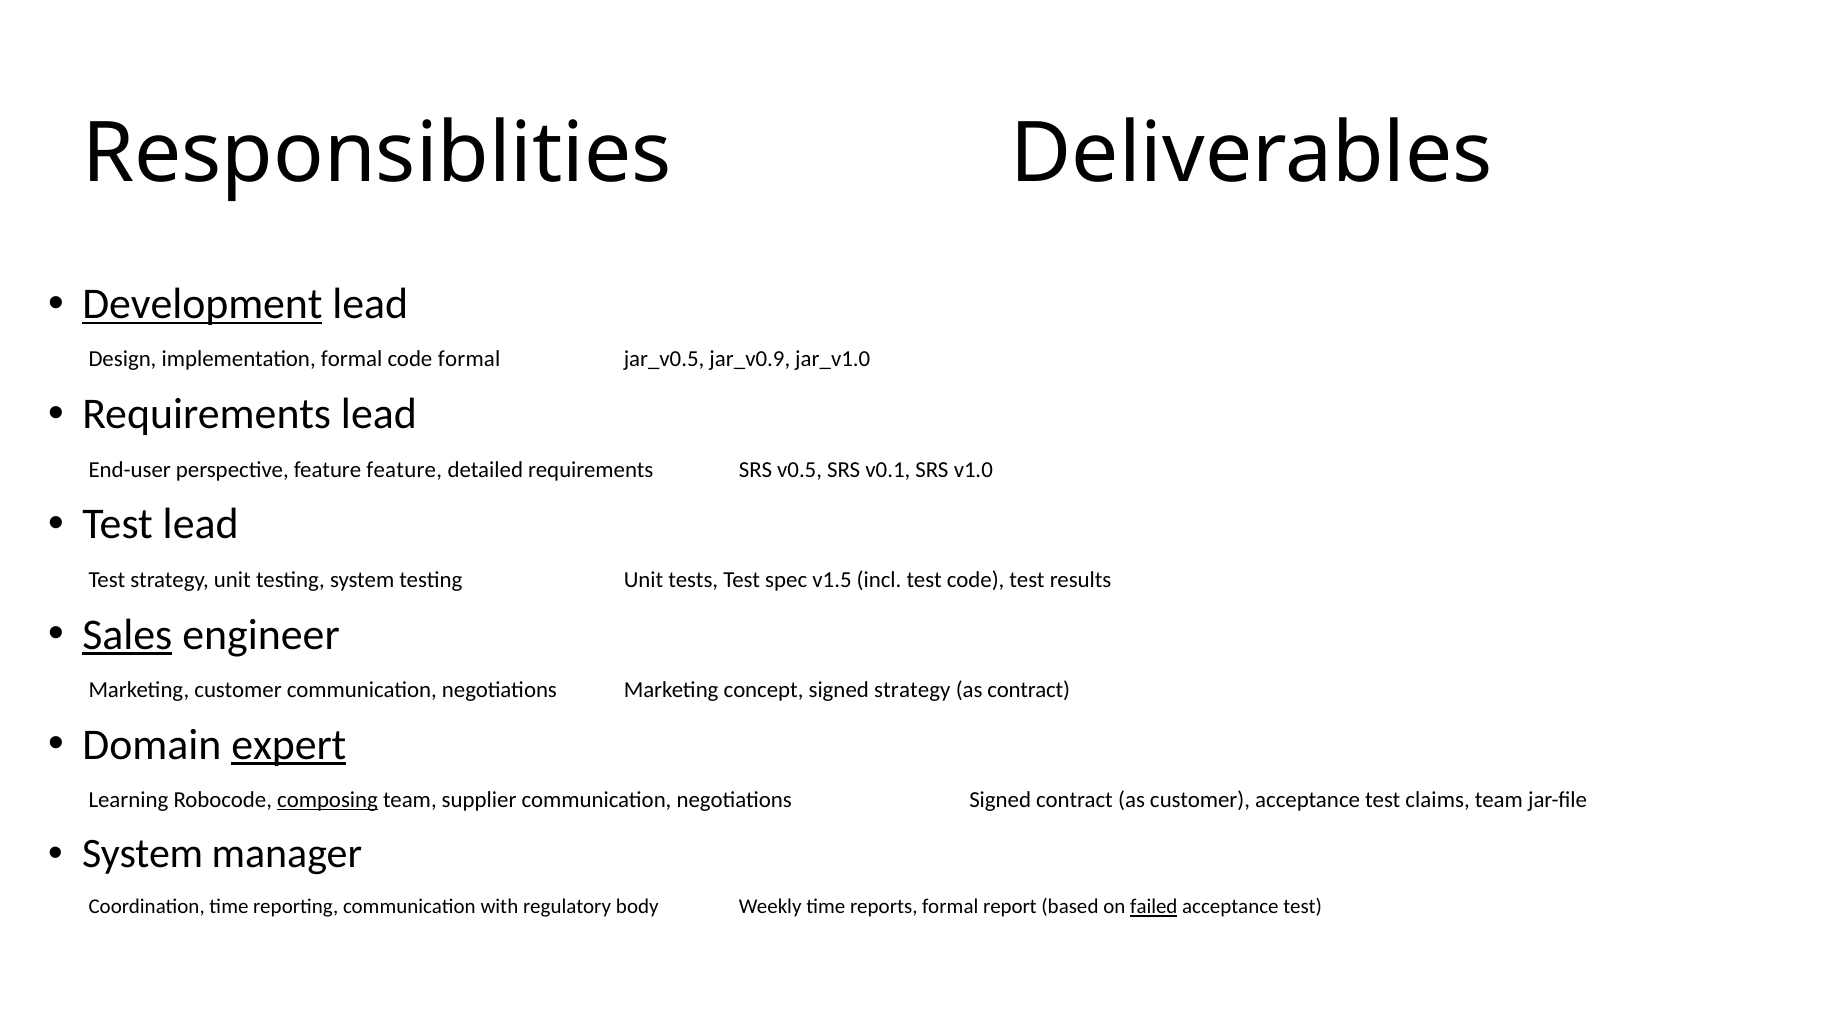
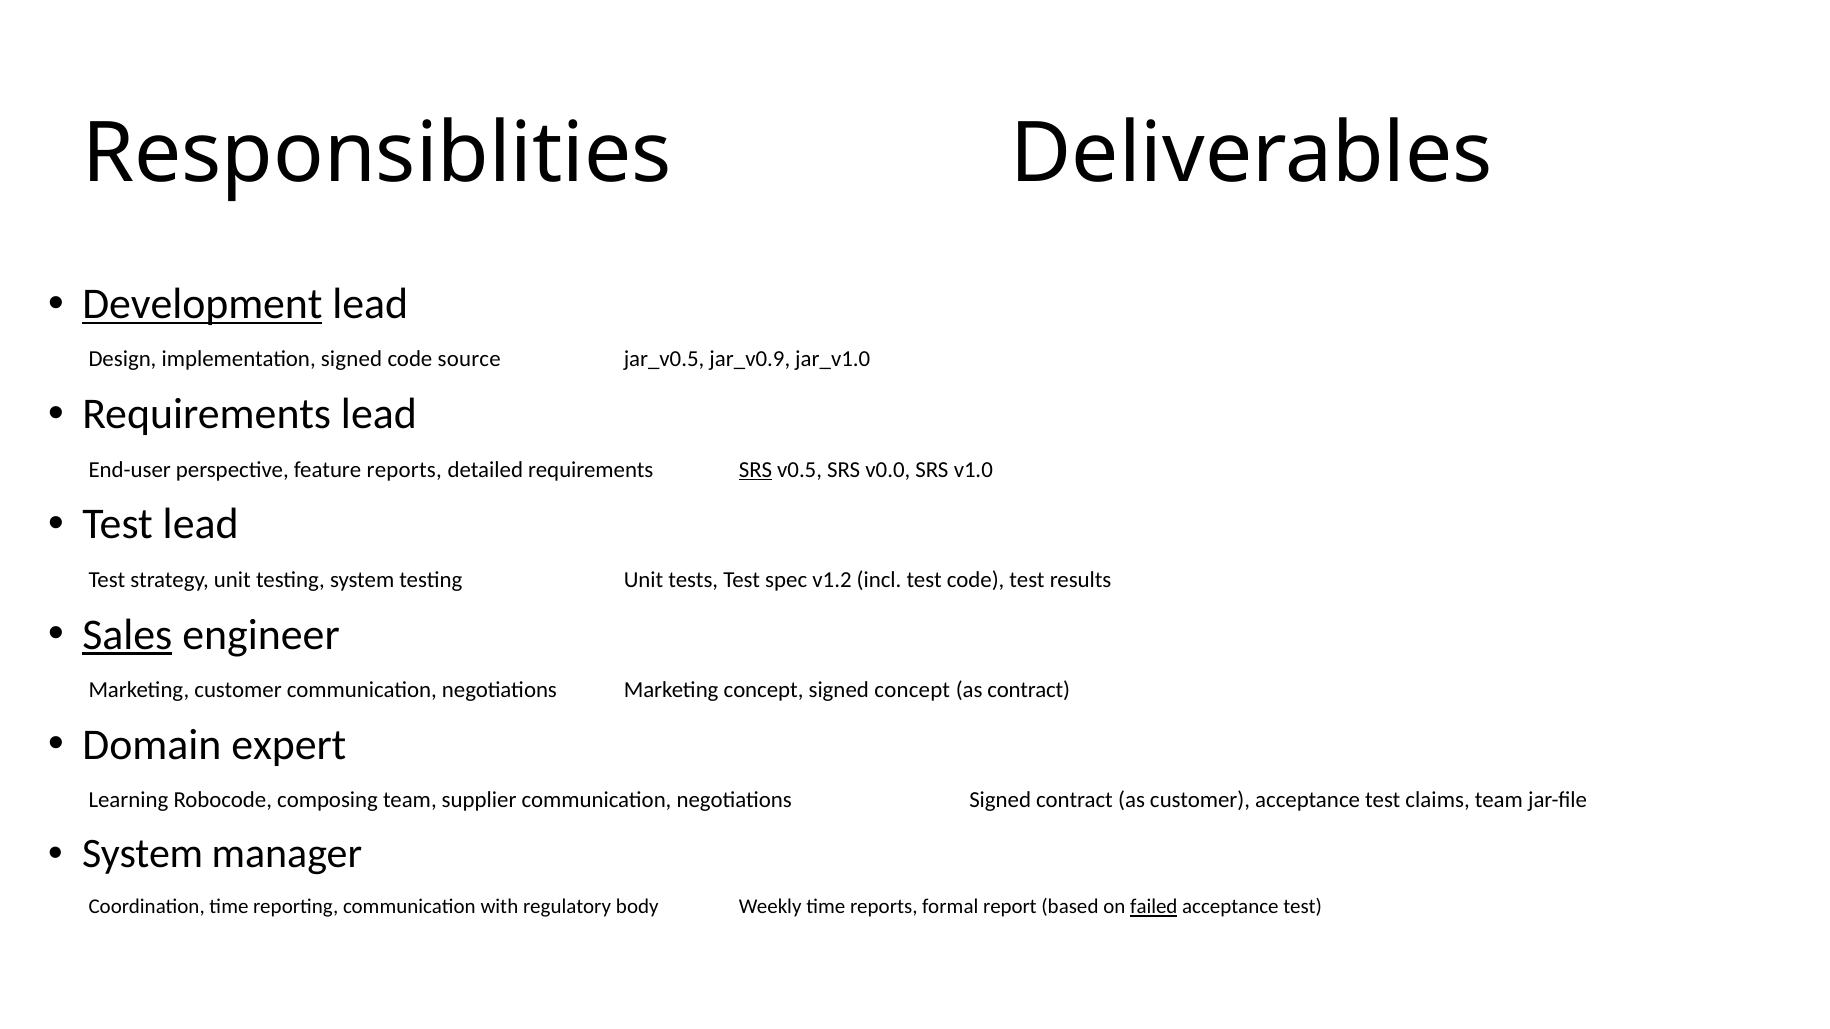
implementation formal: formal -> signed (351, 360)
code formal: formal -> source (469, 360)
feature feature: feature -> reports (404, 470)
SRS underline: none -> present (756, 470)
v0.1: v0.1 -> v0.0 (888, 470)
v1.5: v1.5 -> v1.2 (832, 580)
signed strategy: strategy -> concept (912, 690)
expert underline: present -> none (289, 745)
composing underline: present -> none (328, 800)
